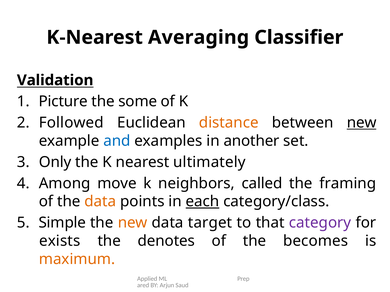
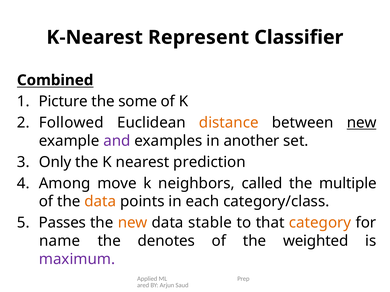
Averaging: Averaging -> Represent (199, 37)
Validation: Validation -> Combined (55, 80)
and colour: blue -> purple (117, 141)
ultimately: ultimately -> prediction (209, 162)
framing: framing -> multiple (348, 184)
each underline: present -> none (202, 202)
Simple: Simple -> Passes (62, 223)
target: target -> stable (210, 223)
category colour: purple -> orange (320, 223)
exists: exists -> name (60, 241)
becomes: becomes -> weighted (316, 241)
maximum colour: orange -> purple (77, 259)
